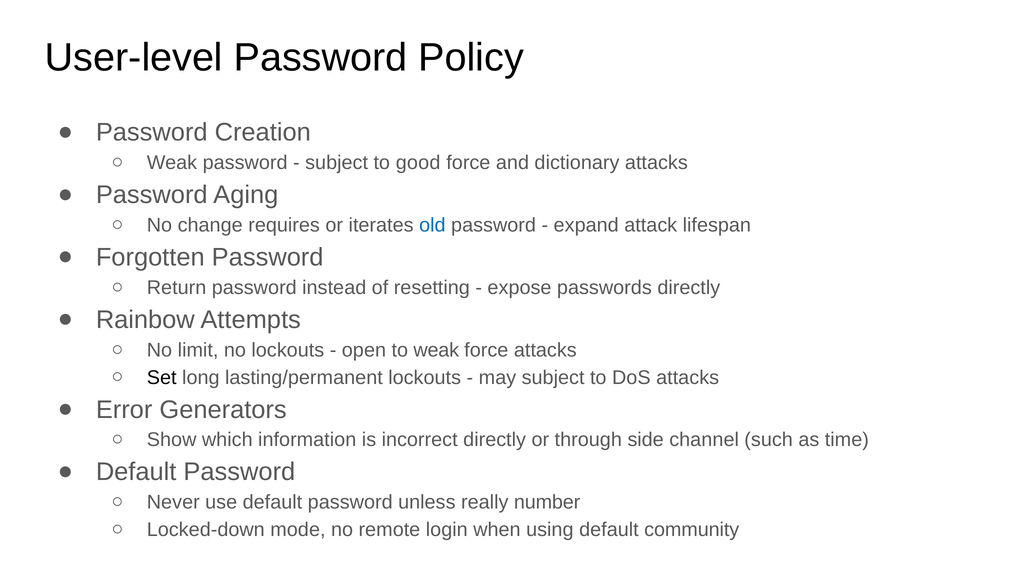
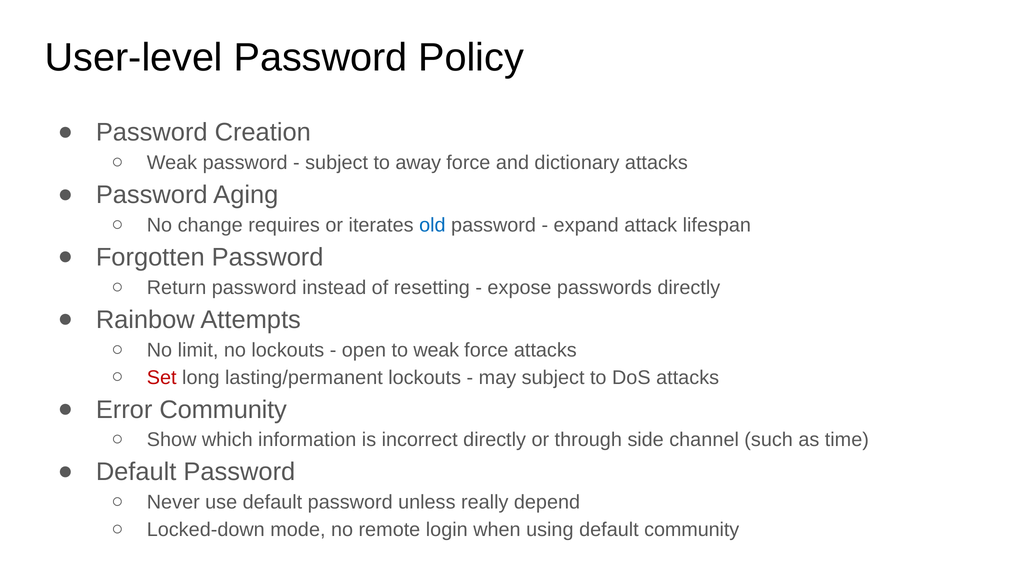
good: good -> away (418, 163)
Set colour: black -> red (162, 378)
Error Generators: Generators -> Community (223, 410)
number: number -> depend (547, 503)
